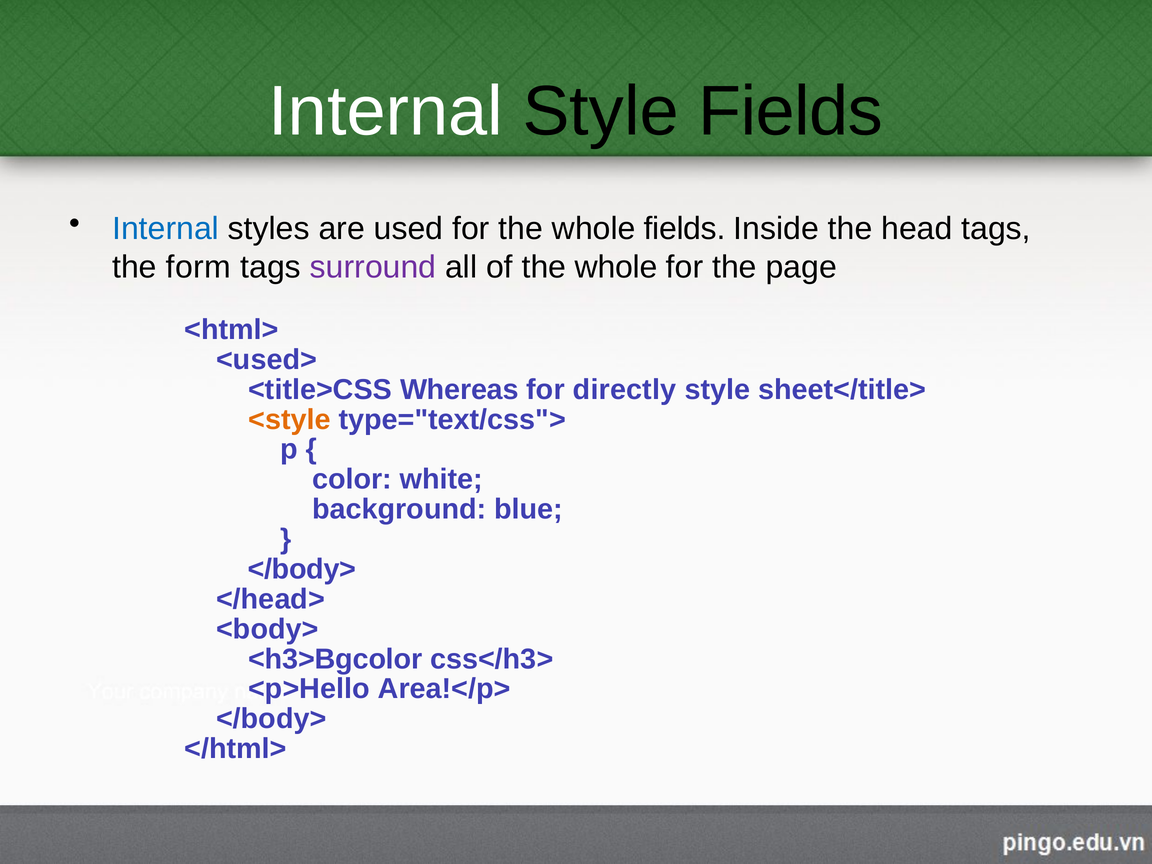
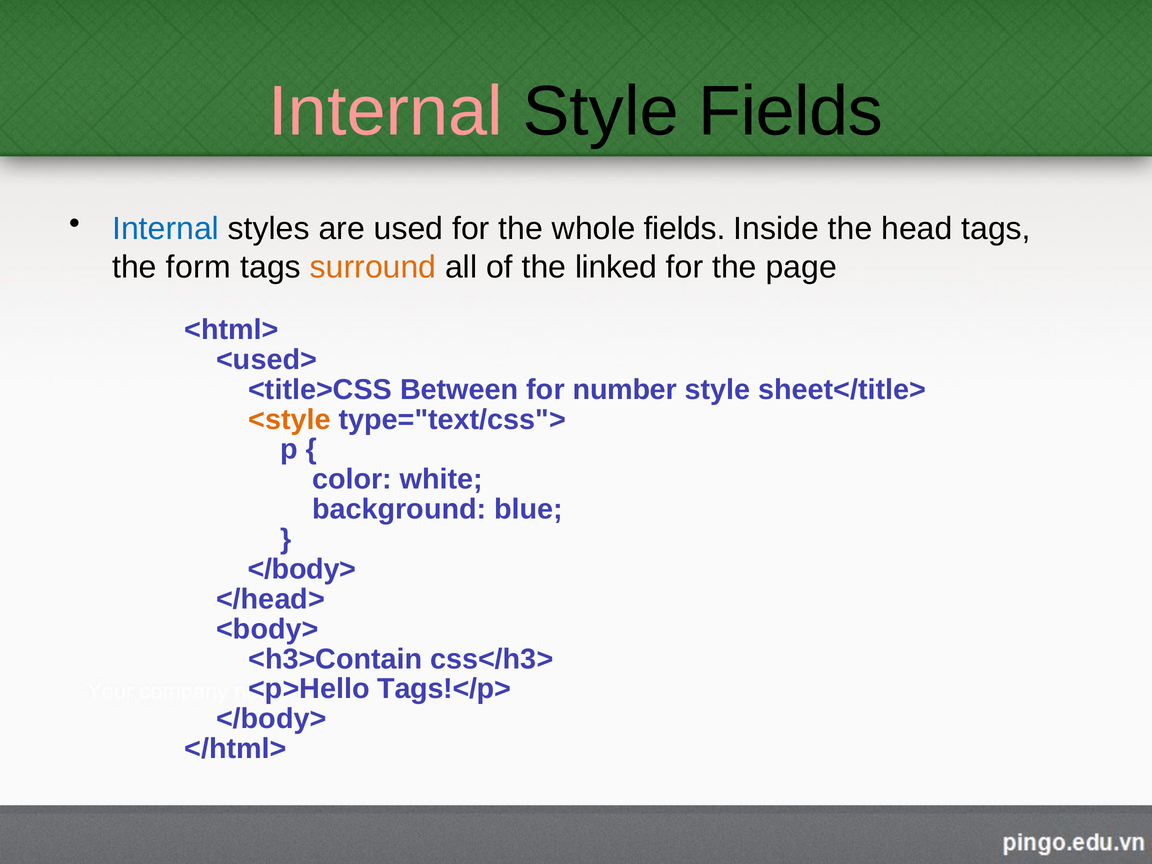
Internal colour: white -> pink (386, 112)
surround colour: purple -> orange (373, 267)
of the whole: whole -> linked (616, 267)
Whereas: Whereas -> Between (459, 390)
directly: directly -> number (625, 390)
<h3>Bgcolor: <h3>Bgcolor -> <h3>Contain (335, 659)
Area!</p>: Area!</p> -> Tags!</p> (444, 689)
